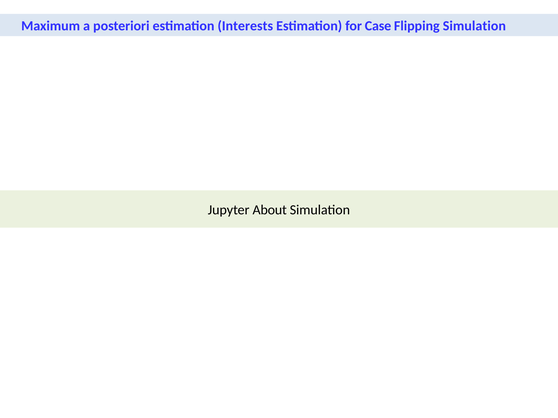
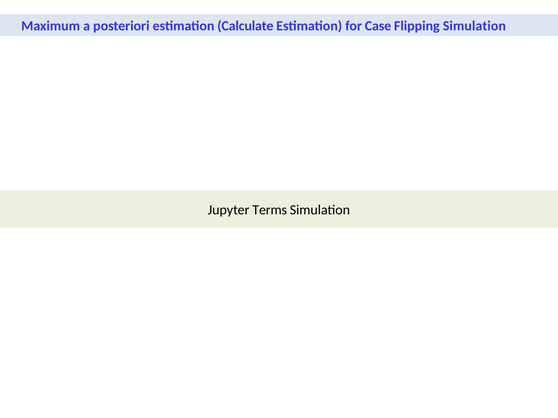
Interests: Interests -> Calculate (245, 26)
About: About -> Terms (270, 210)
